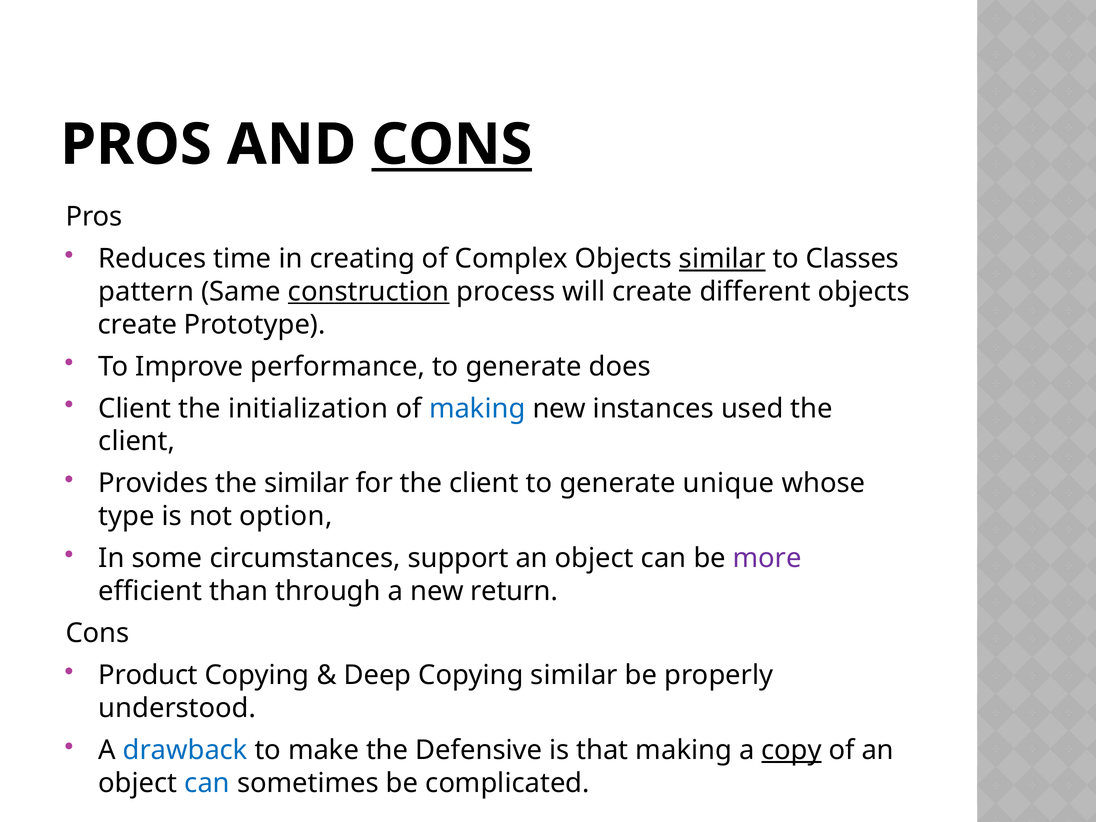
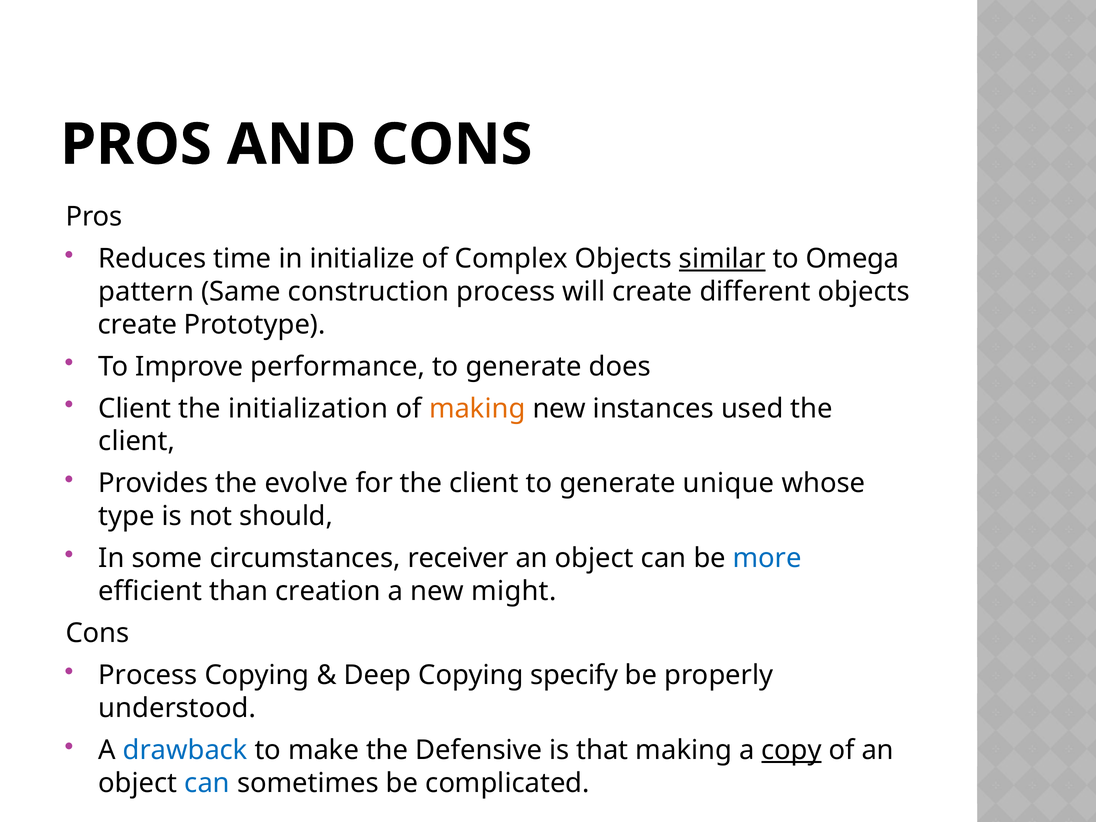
CONS underline: present -> none (452, 145)
creating: creating -> initialize (362, 259)
Classes: Classes -> Omega (852, 259)
construction underline: present -> none (369, 292)
making colour: blue -> orange (477, 409)
the similar: similar -> evolve (306, 483)
option: option -> should (286, 516)
support: support -> receiver (458, 558)
more colour: purple -> blue (767, 558)
through: through -> creation (328, 591)
return: return -> might (514, 591)
Product: Product -> Process (148, 675)
Copying similar: similar -> specify (574, 675)
